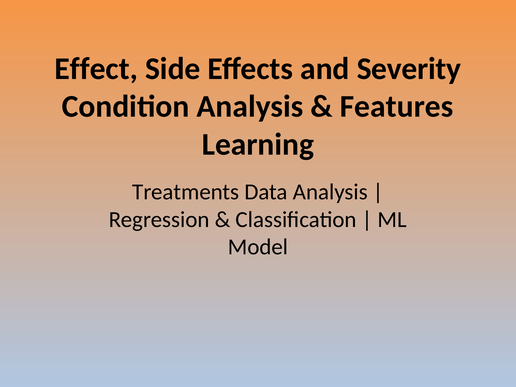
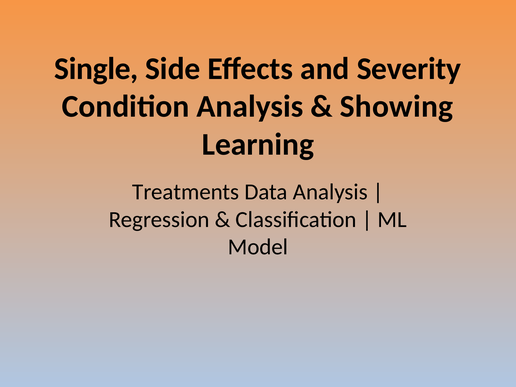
Effect: Effect -> Single (96, 69)
Features: Features -> Showing (397, 107)
